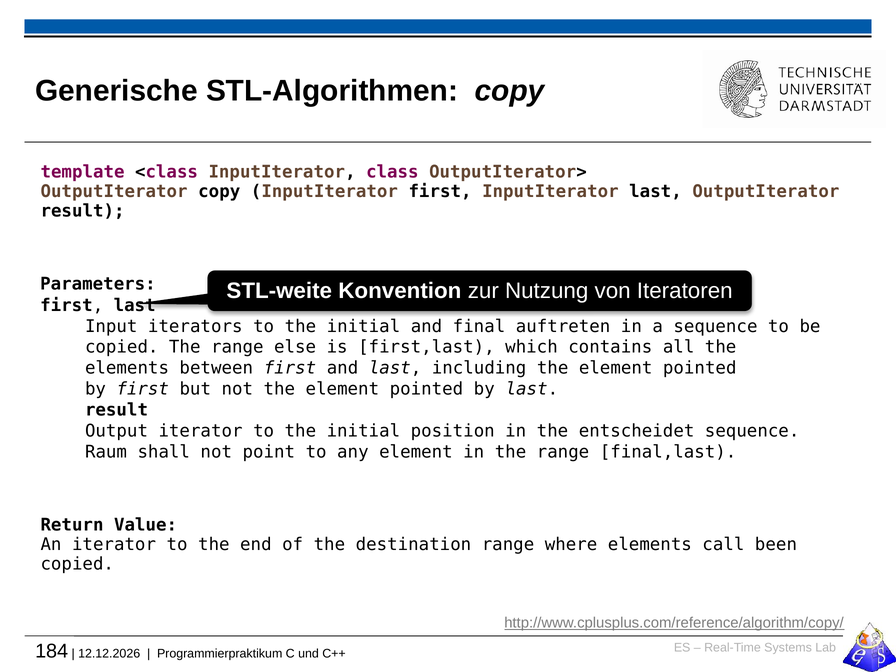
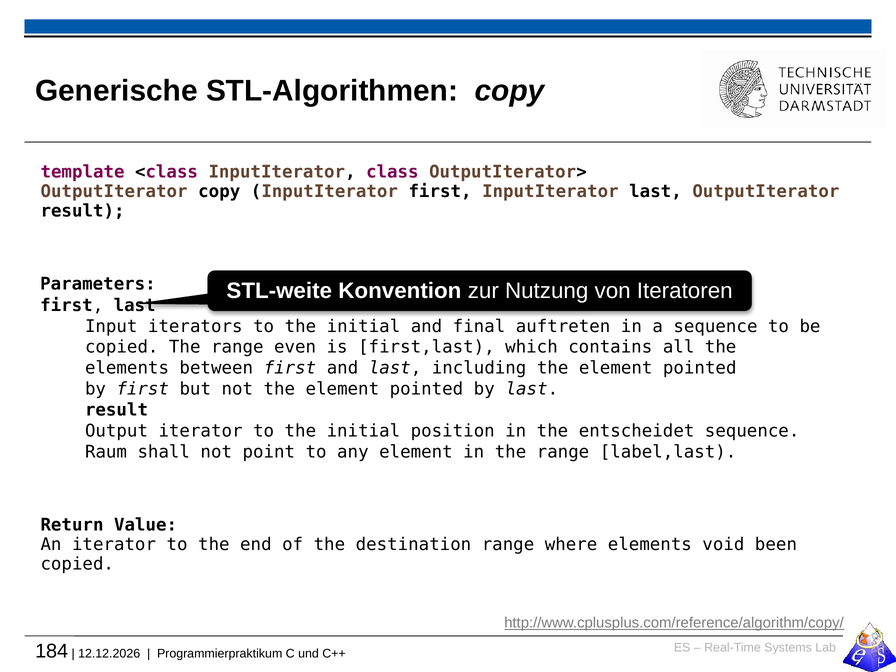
else: else -> even (295, 347)
final,last: final,last -> label,last (668, 452)
call: call -> void (723, 544)
